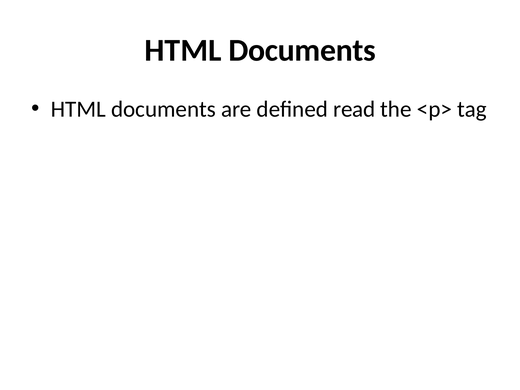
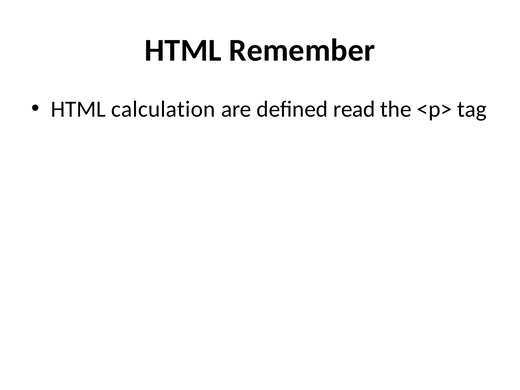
Documents: Documents -> Remember (302, 50)
documents: documents -> calculation (163, 109)
